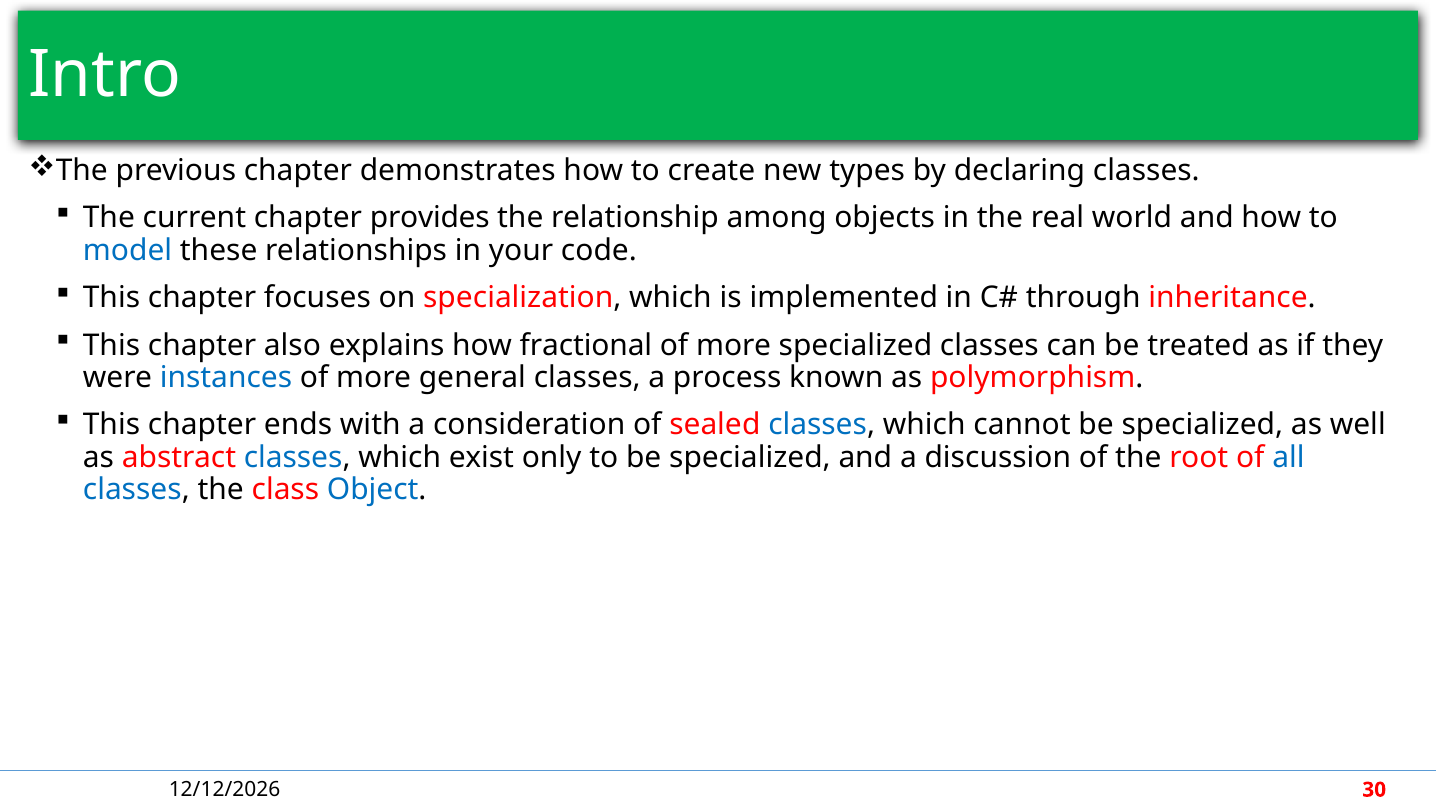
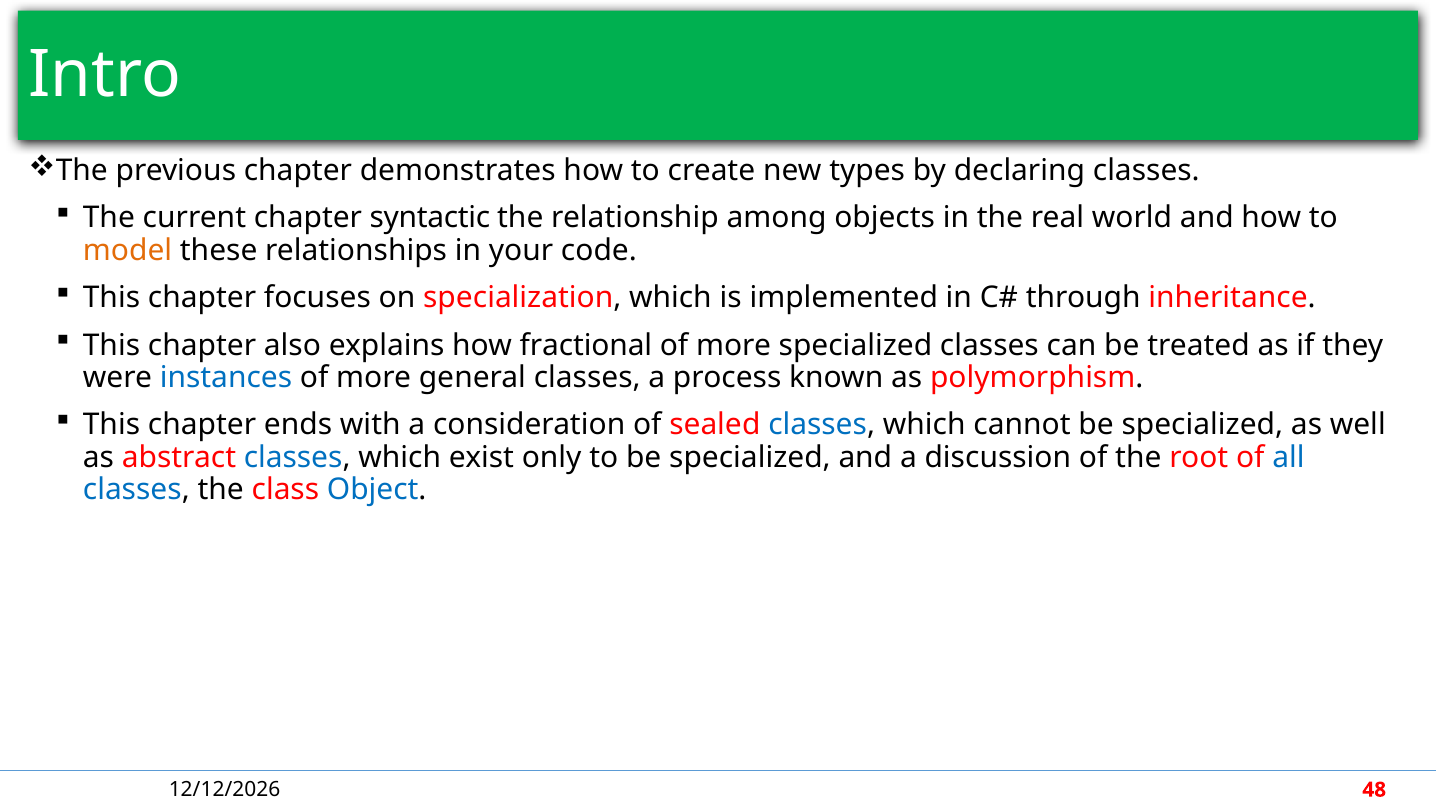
provides: provides -> syntactic (430, 218)
model colour: blue -> orange (128, 250)
30: 30 -> 48 (1374, 790)
